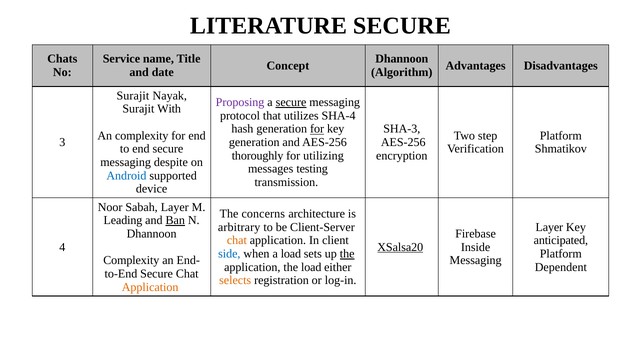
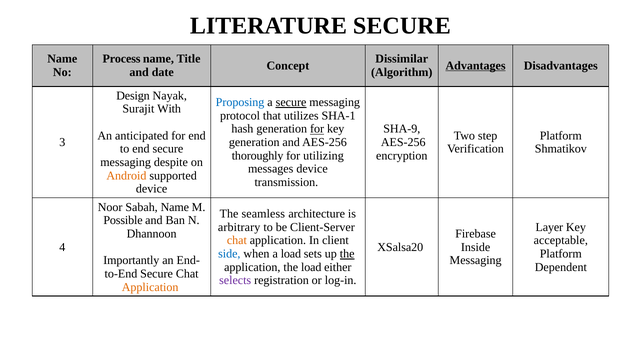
Chats: Chats -> Name (62, 59)
Service: Service -> Process (122, 59)
Dhannoon: Dhannoon -> Dissimilar (402, 59)
Advantages underline: none -> present (476, 66)
Surajit: Surajit -> Design (133, 96)
Proposing colour: purple -> blue (240, 102)
SHA-4: SHA-4 -> SHA-1 (339, 116)
SHA-3: SHA-3 -> SHA-9 (402, 129)
An complexity: complexity -> anticipated (142, 136)
messages testing: testing -> device (312, 169)
Android colour: blue -> orange (126, 175)
Sabah Layer: Layer -> Name (175, 207)
concerns: concerns -> seamless (263, 214)
Leading: Leading -> Possible (123, 220)
Ban underline: present -> none (175, 220)
anticipated: anticipated -> acceptable (561, 240)
XSalsa20 underline: present -> none (400, 247)
Complexity: Complexity -> Importantly (131, 260)
selects colour: orange -> purple (235, 280)
